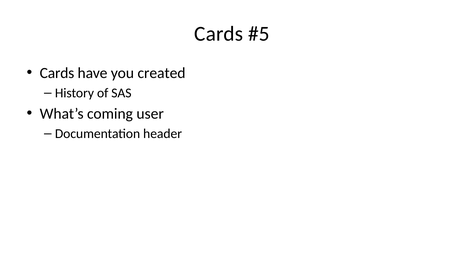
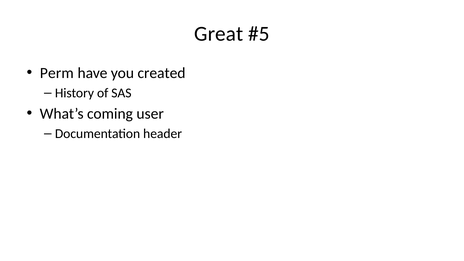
Cards: Cards -> Great (219, 34)
Cards: Cards -> Perm (57, 73)
